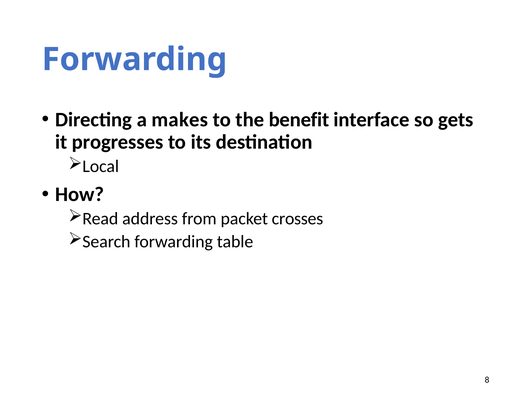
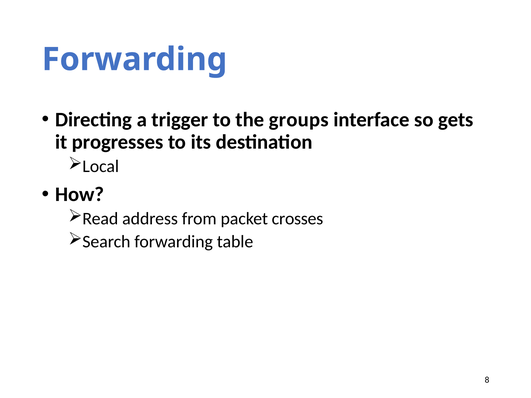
makes: makes -> trigger (180, 120)
benefit: benefit -> groups (299, 120)
